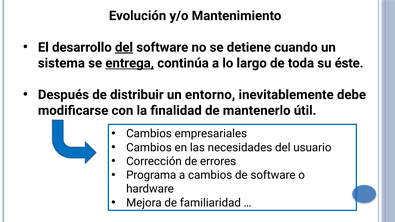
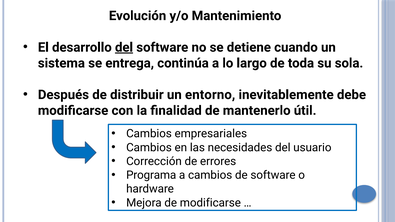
entrega underline: present -> none (130, 63)
éste: éste -> sola (349, 63)
de familiaridad: familiaridad -> modificarse (210, 203)
